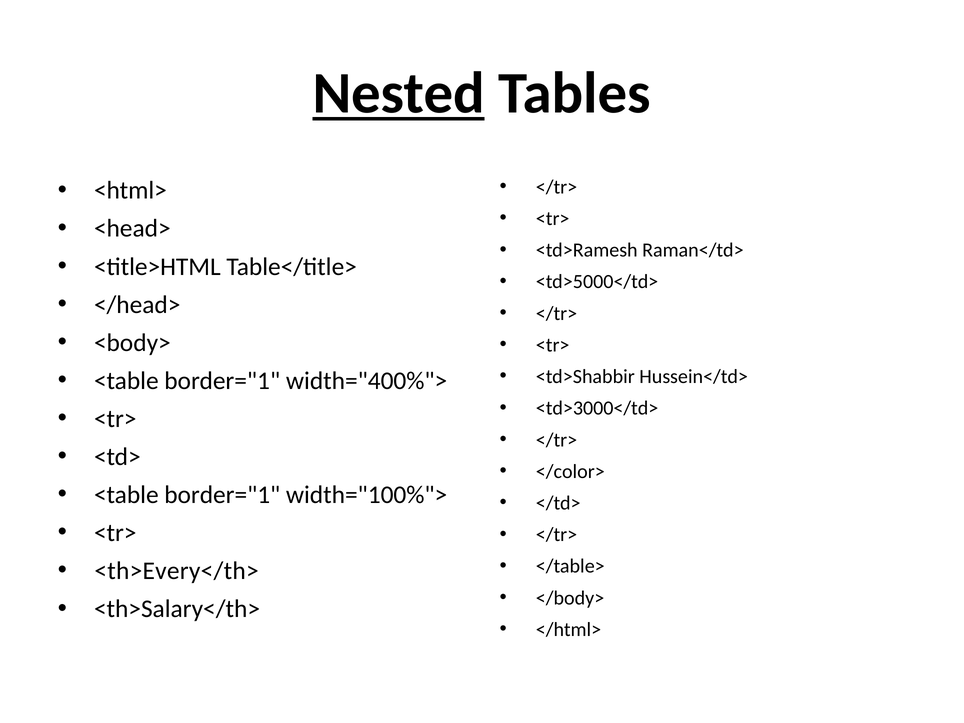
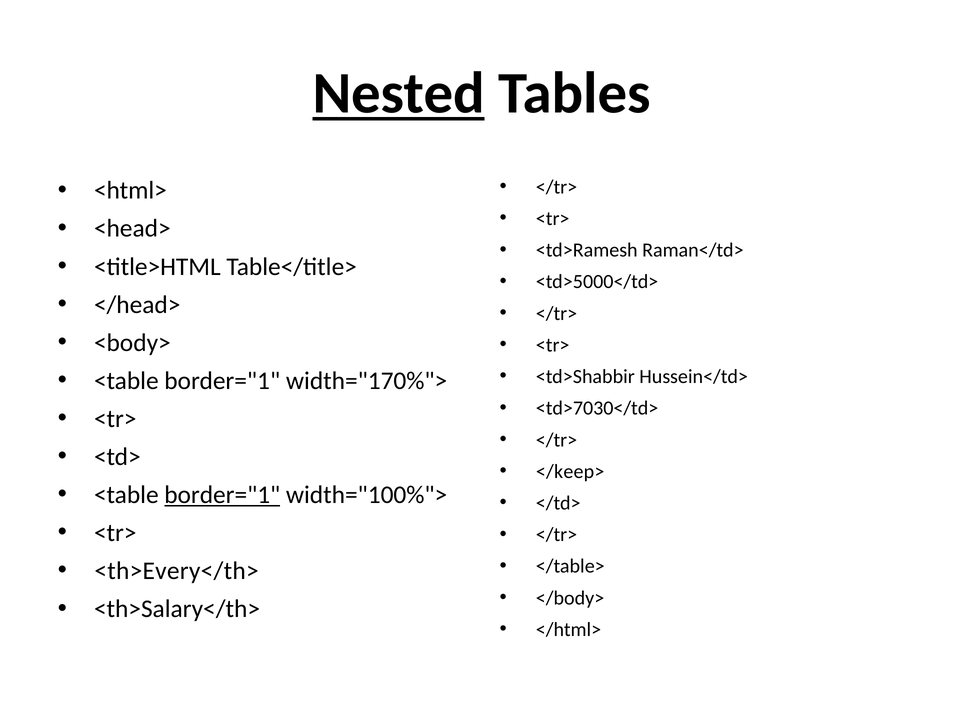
width="400%">: width="400%"> -> width="170%"> (367, 381)
<td>3000</td>: <td>3000</td> -> <td>7030</td> (597, 408)
</color>: </color> -> </keep> (570, 472)
border="1 underline: none -> present (222, 495)
